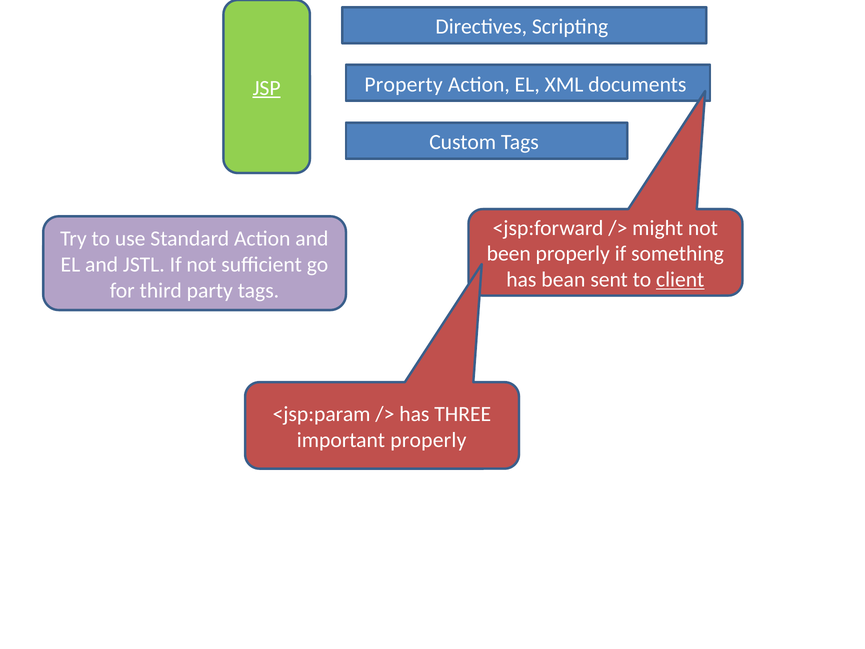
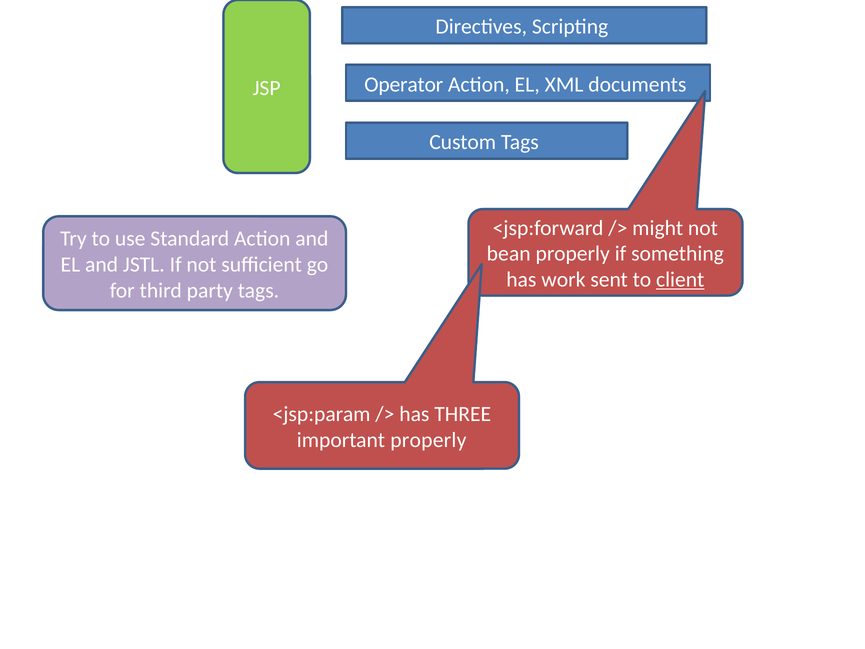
Property: Property -> Operator (404, 84)
JSP underline: present -> none (267, 88)
been: been -> bean (509, 254)
bean: bean -> work (563, 280)
